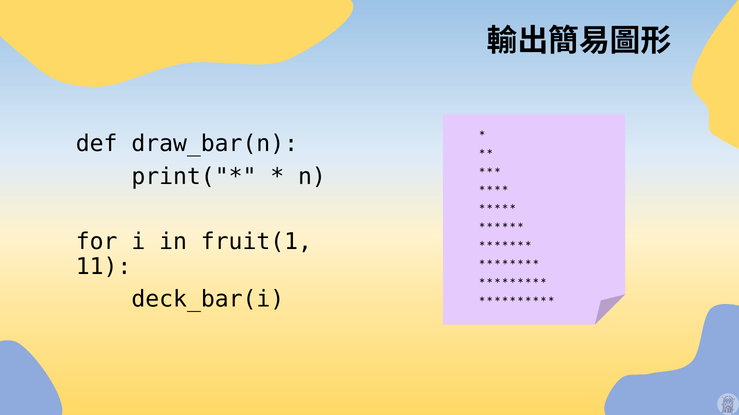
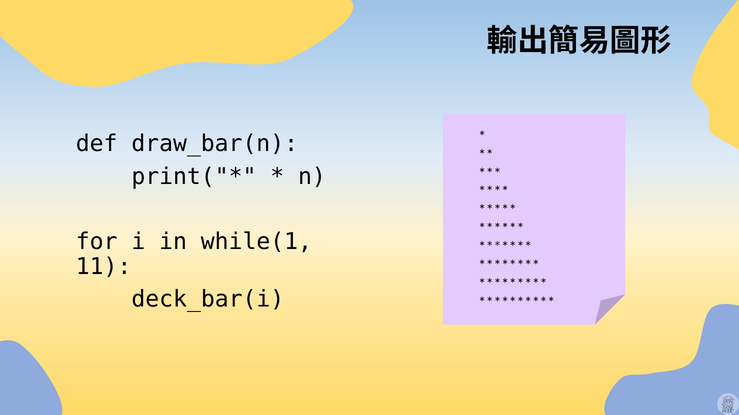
fruit(1: fruit(1 -> while(1 (256, 242)
